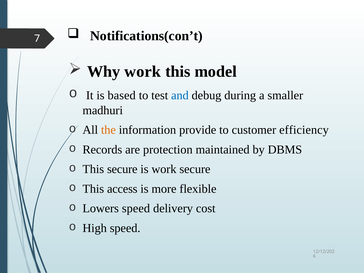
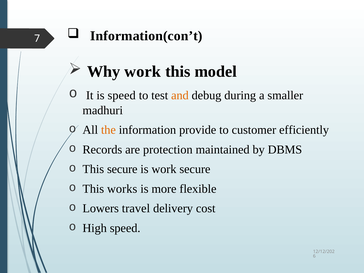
Notifications(con’t: Notifications(con’t -> Information(con’t (146, 36)
is based: based -> speed (122, 95)
and colour: blue -> orange (180, 95)
efficiency: efficiency -> efficiently (304, 130)
access: access -> works (122, 189)
Lowers speed: speed -> travel (136, 208)
